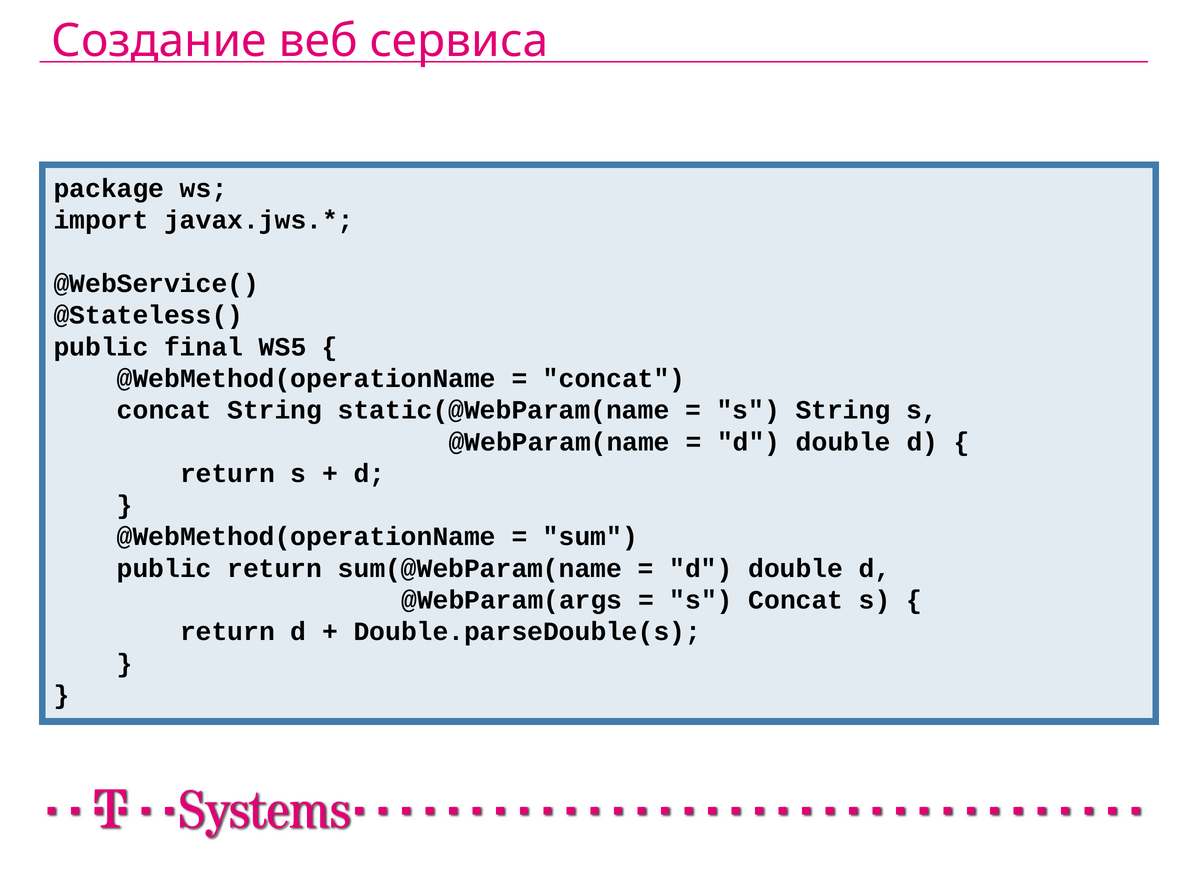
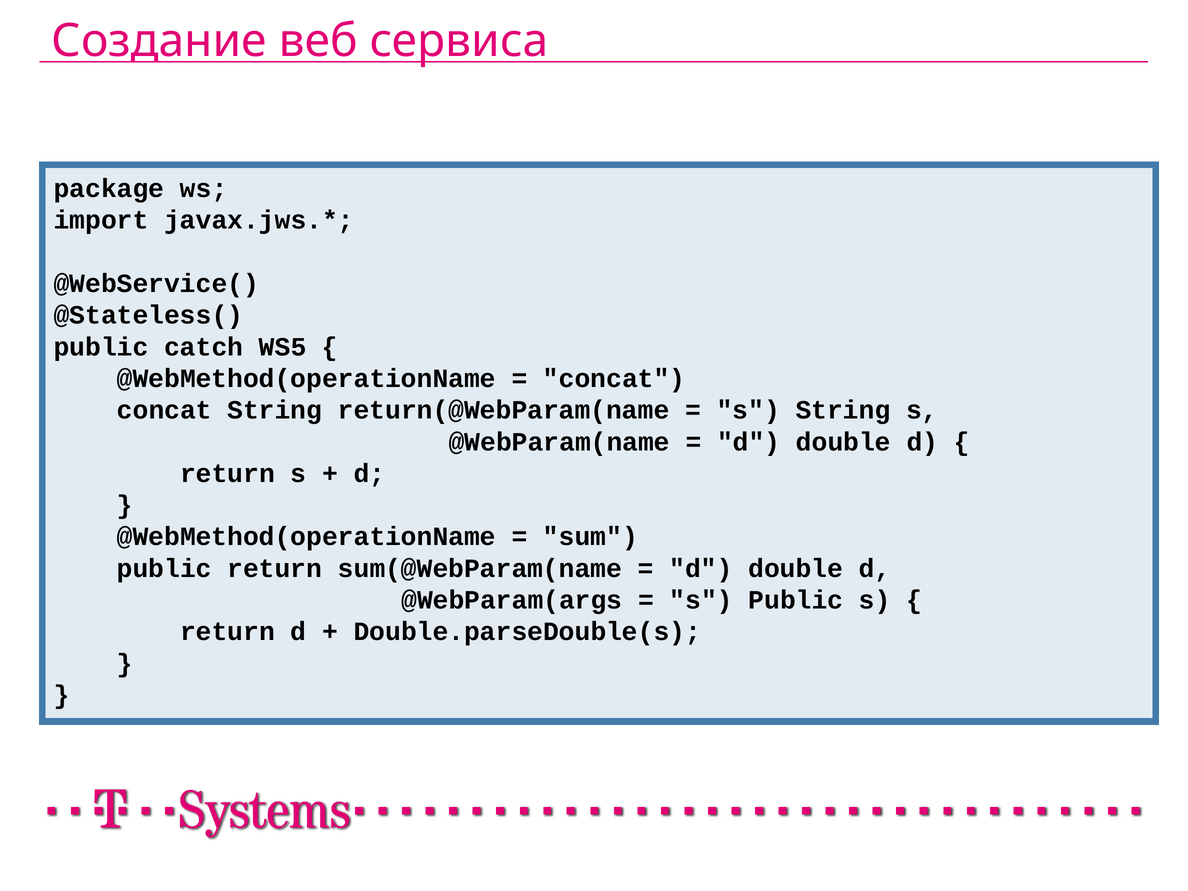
final: final -> catch (204, 347)
static(@WebParam(name: static(@WebParam(name -> return(@WebParam(name (504, 410)
s Concat: Concat -> Public (796, 600)
